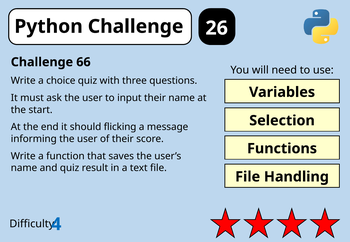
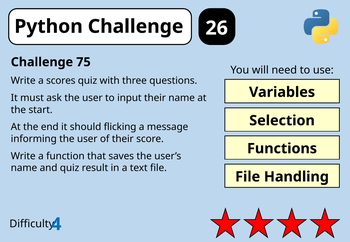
66: 66 -> 75 (83, 62)
choice: choice -> scores (61, 81)
